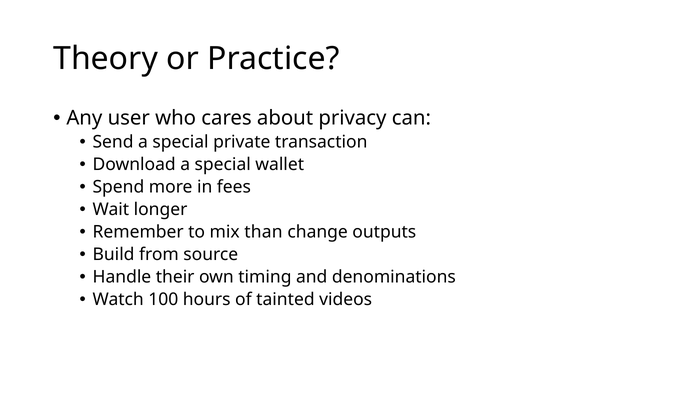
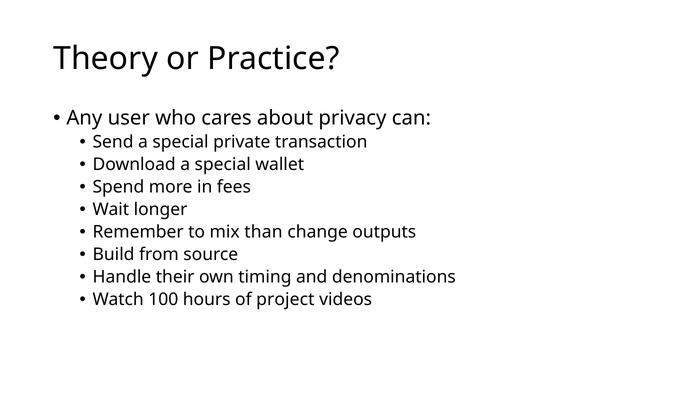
tainted: tainted -> project (285, 300)
